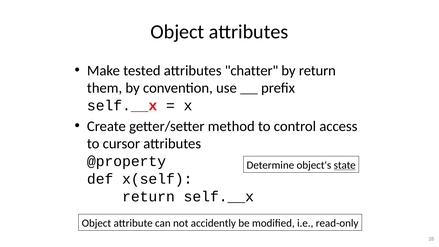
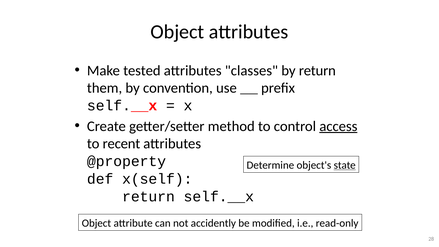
chatter: chatter -> classes (251, 70)
access underline: none -> present (338, 126)
cursor: cursor -> recent (121, 144)
